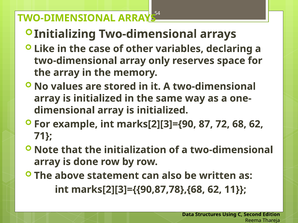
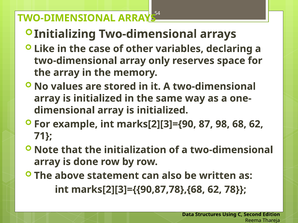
72: 72 -> 98 (223, 124)
11: 11 -> 78 (235, 190)
